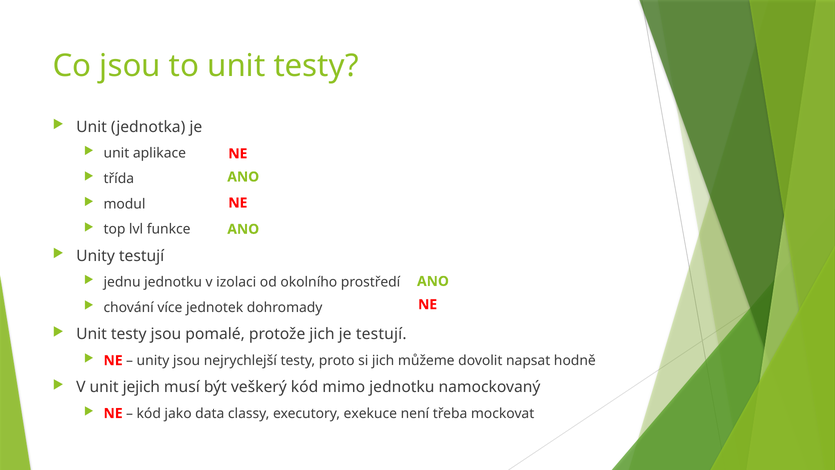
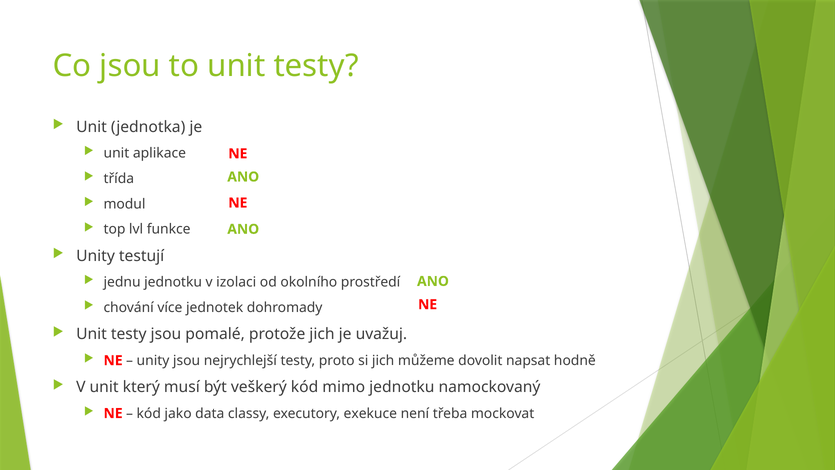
je testují: testují -> uvažuj (381, 334)
jejich: jejich -> který (141, 387)
